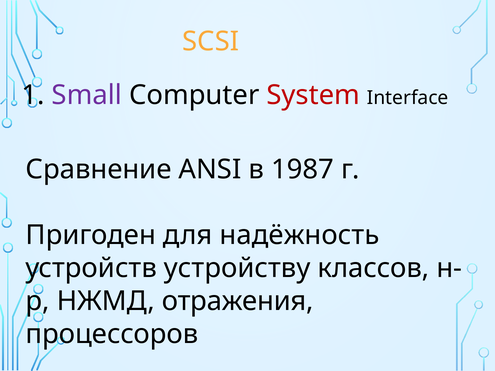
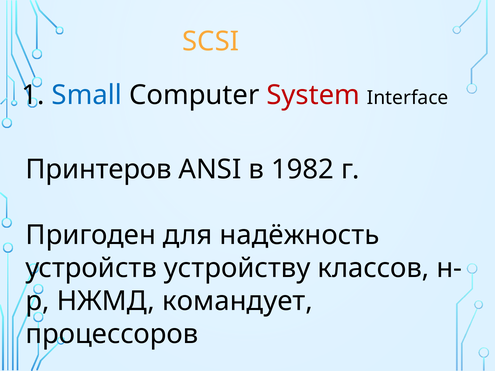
Small colour: purple -> blue (87, 95)
Сравнение: Сравнение -> Принтеров (99, 169)
1987: 1987 -> 1982 (303, 169)
отражения: отражения -> командует (237, 301)
